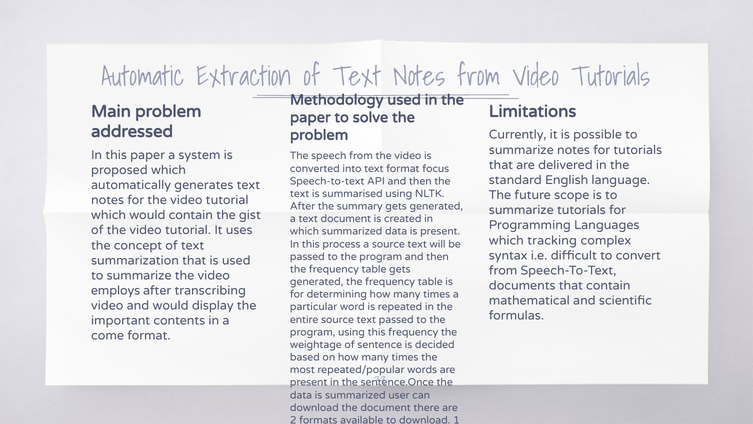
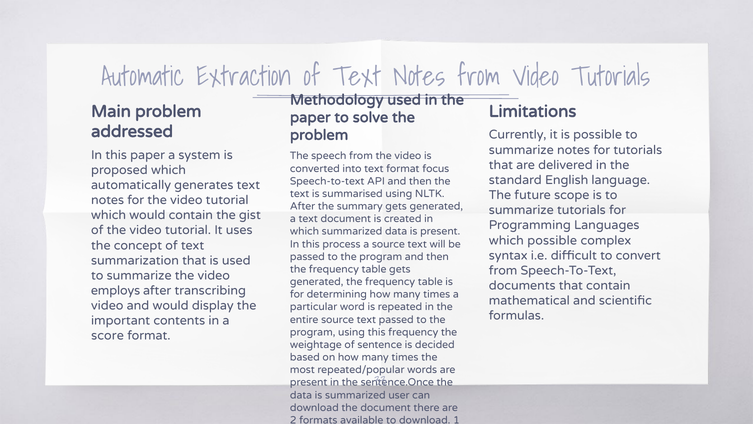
which tracking: tracking -> possible (552, 240)
come: come -> score (108, 336)
